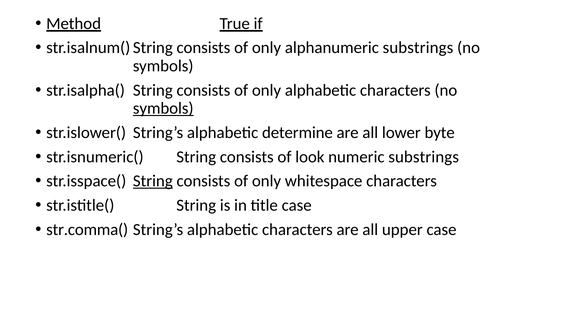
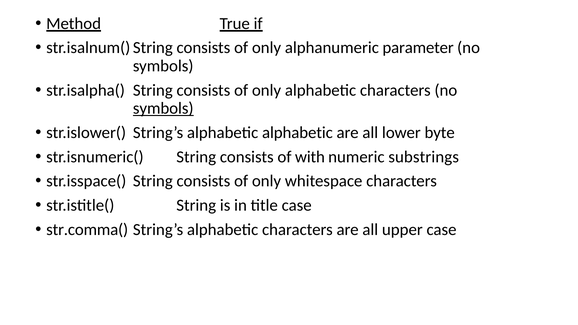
alphanumeric substrings: substrings -> parameter (418, 48)
alphabetic determine: determine -> alphabetic (297, 133)
look: look -> with (310, 157)
String underline: present -> none (153, 181)
